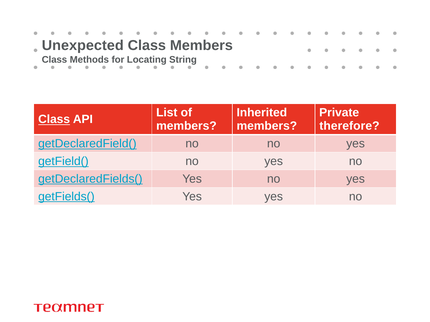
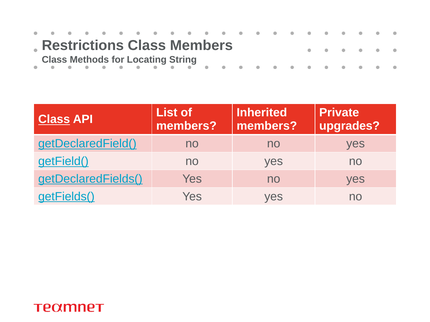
Unexpected: Unexpected -> Restrictions (83, 46)
therefore: therefore -> upgrades (350, 126)
